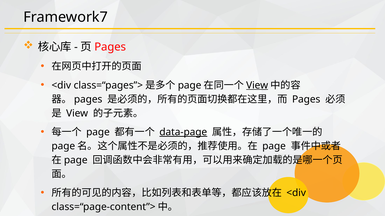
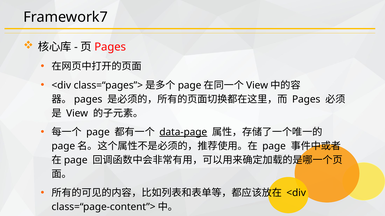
View underline: present -> none (257, 85)
